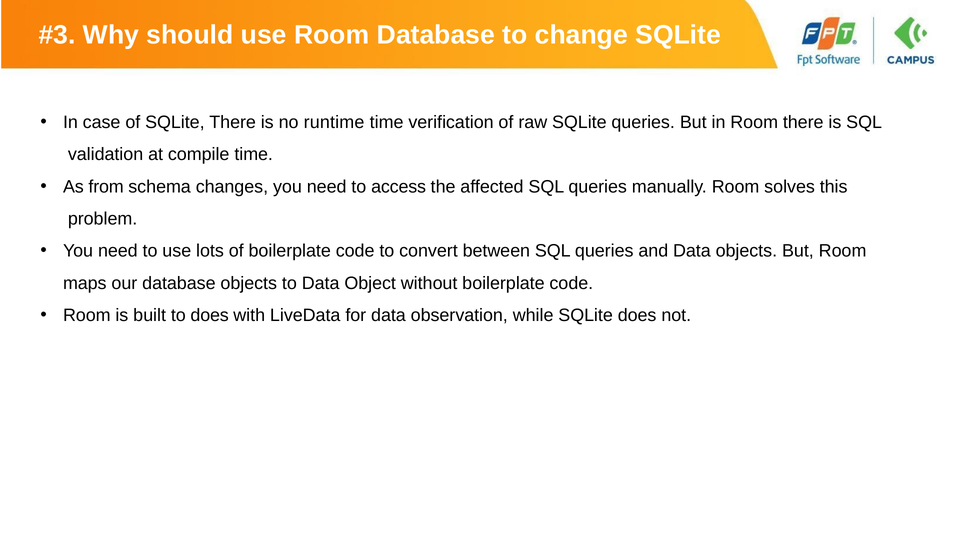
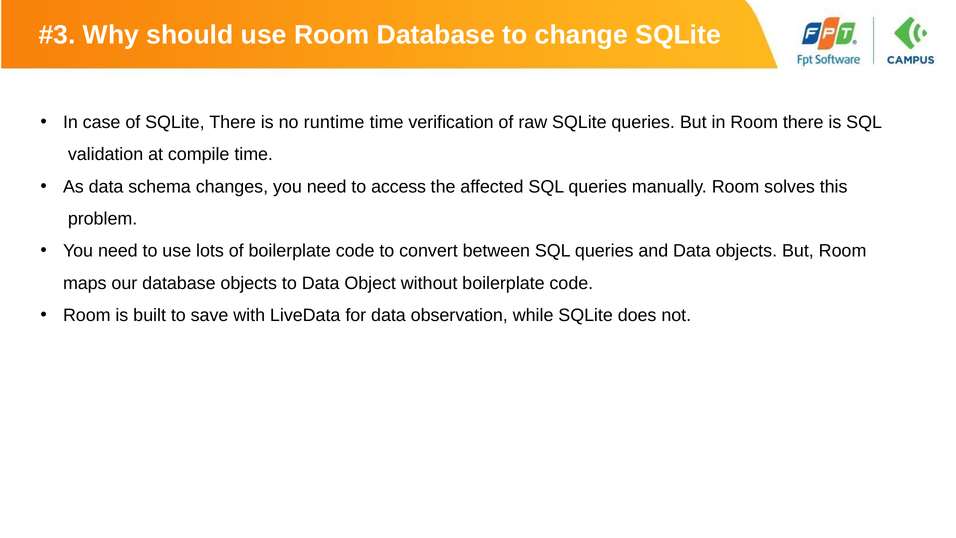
As from: from -> data (106, 187)
to does: does -> save (210, 315)
